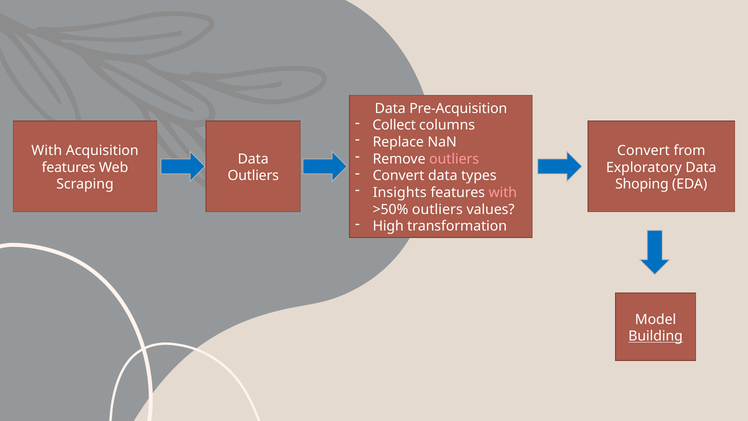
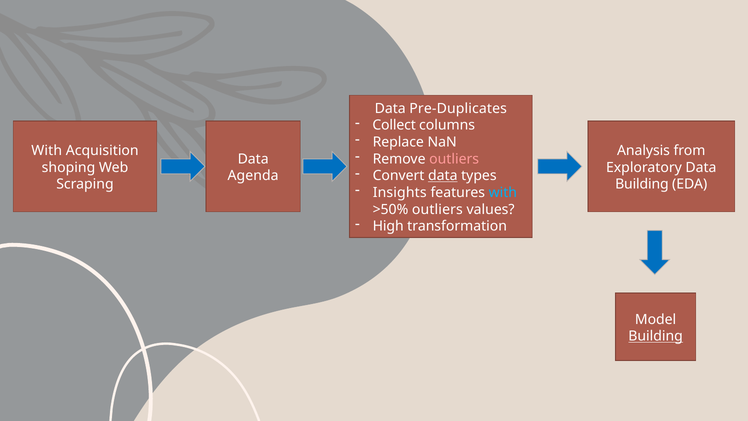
Pre-Acquisition: Pre-Acquisition -> Pre-Duplicates (458, 108)
Convert: Convert -> Analysis (644, 150)
features: features -> shoping (68, 167)
data underline: none -> present (443, 176)
Outliers: Outliers -> Agenda (253, 176)
Shoping: Shoping -> Building (642, 184)
with colour: pink -> light blue (503, 193)
